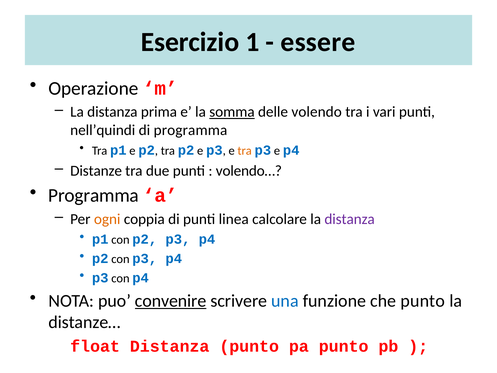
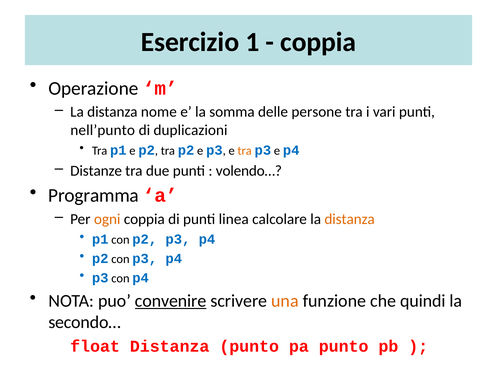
essere: essere -> coppia (318, 42)
prima: prima -> nome (159, 112)
somma underline: present -> none (232, 112)
volendo: volendo -> persone (317, 112)
nell’quindi: nell’quindi -> nell’punto (103, 130)
di programma: programma -> duplicazioni (191, 130)
distanza colour: purple -> orange (350, 219)
una colour: blue -> orange (285, 301)
che punto: punto -> quindi (423, 301)
distanze…: distanze… -> secondo… (85, 322)
